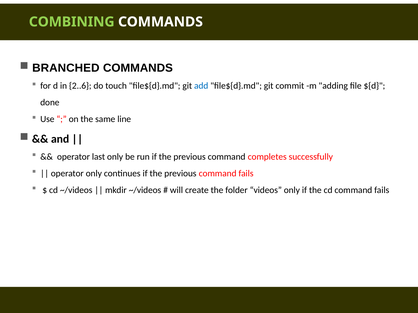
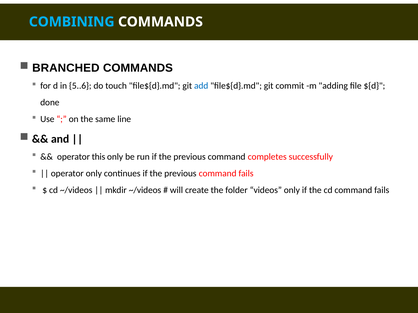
COMBINING colour: light green -> light blue (72, 22)
2..6: 2..6 -> 5..6 (80, 86)
last: last -> this (99, 157)
